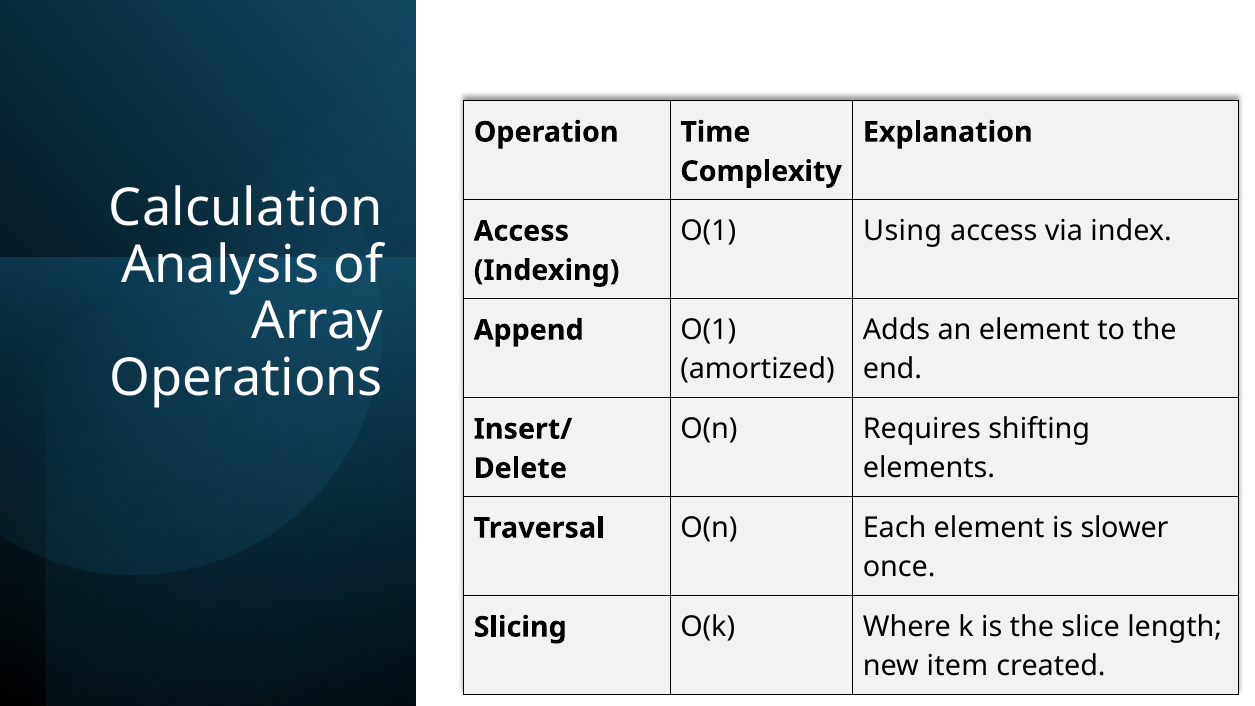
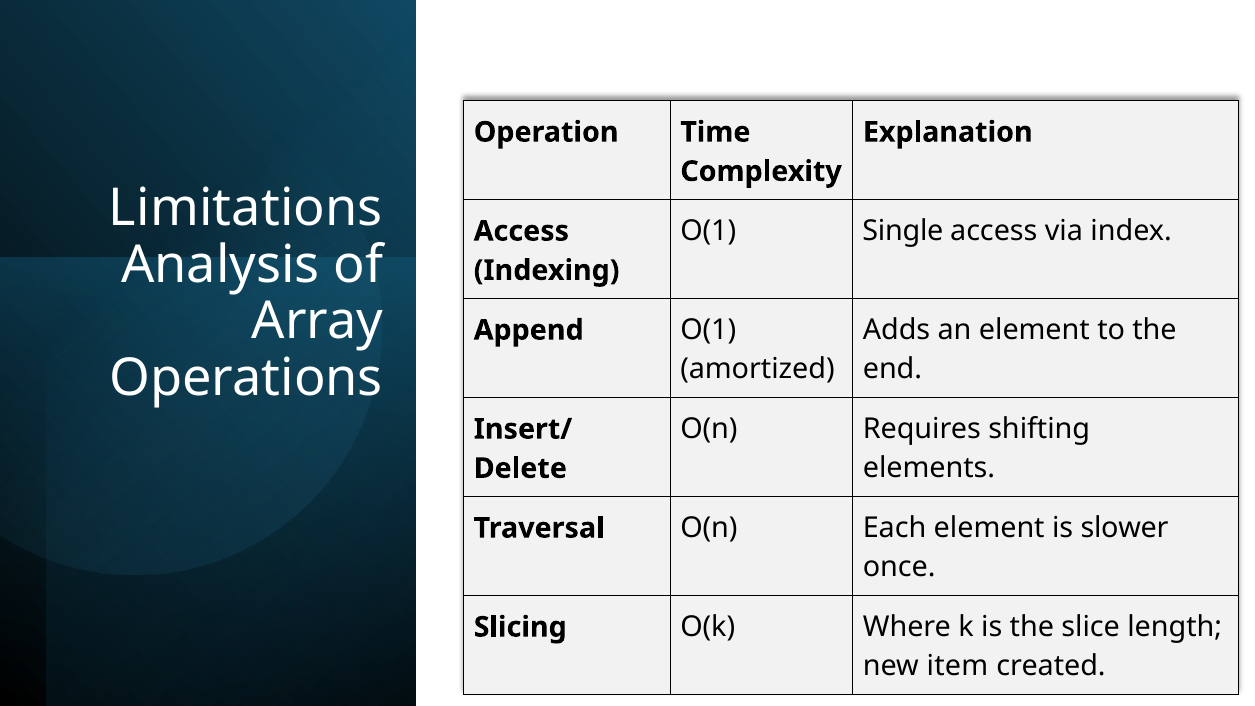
Calculation: Calculation -> Limitations (246, 209)
Using: Using -> Single (903, 231)
